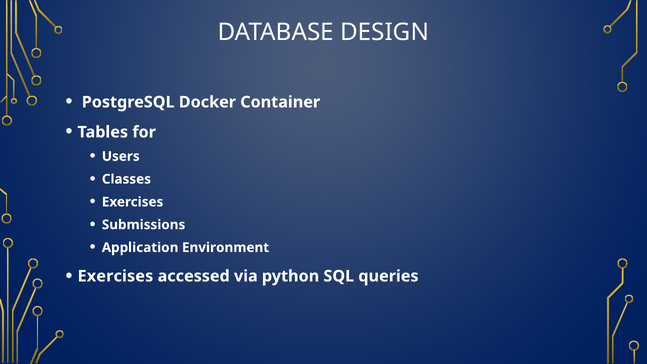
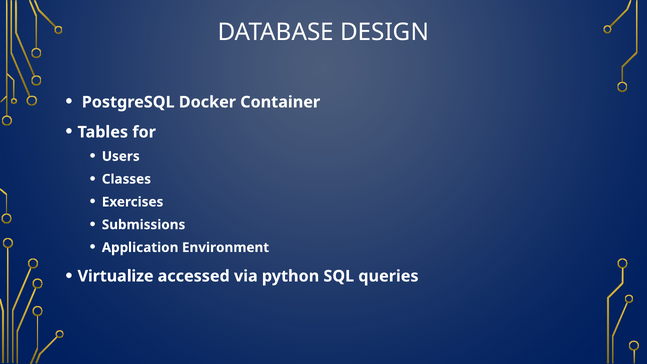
Exercises: Exercises -> Virtualize (116, 276)
